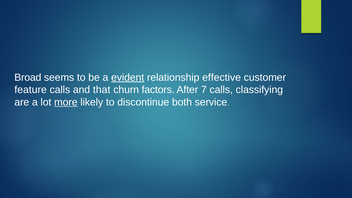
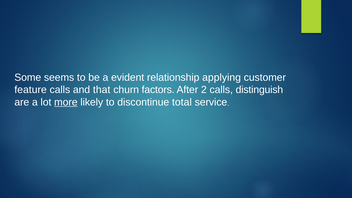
Broad: Broad -> Some (28, 77)
evident underline: present -> none (128, 77)
effective: effective -> applying (222, 77)
7: 7 -> 2 (204, 90)
classifying: classifying -> distinguish (259, 90)
both: both -> total (182, 102)
